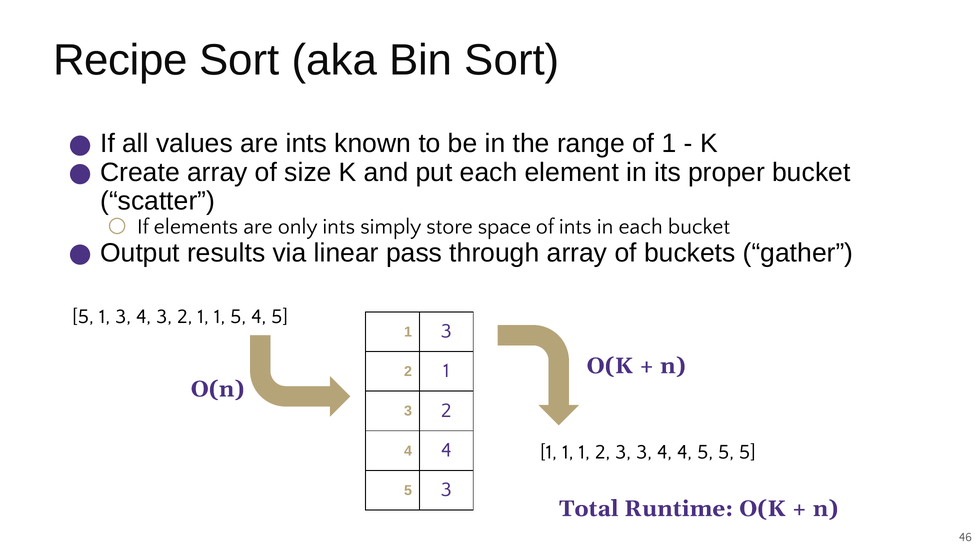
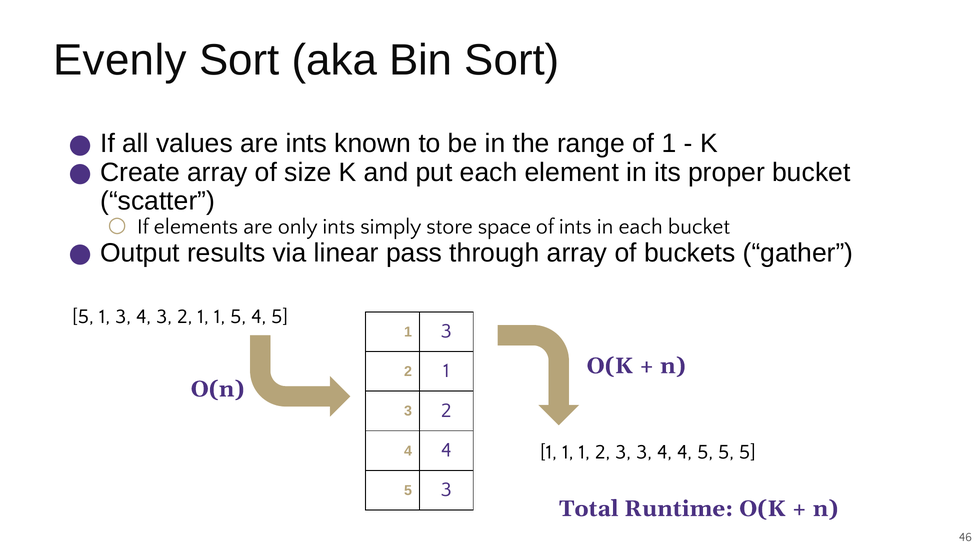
Recipe: Recipe -> Evenly (120, 60)
